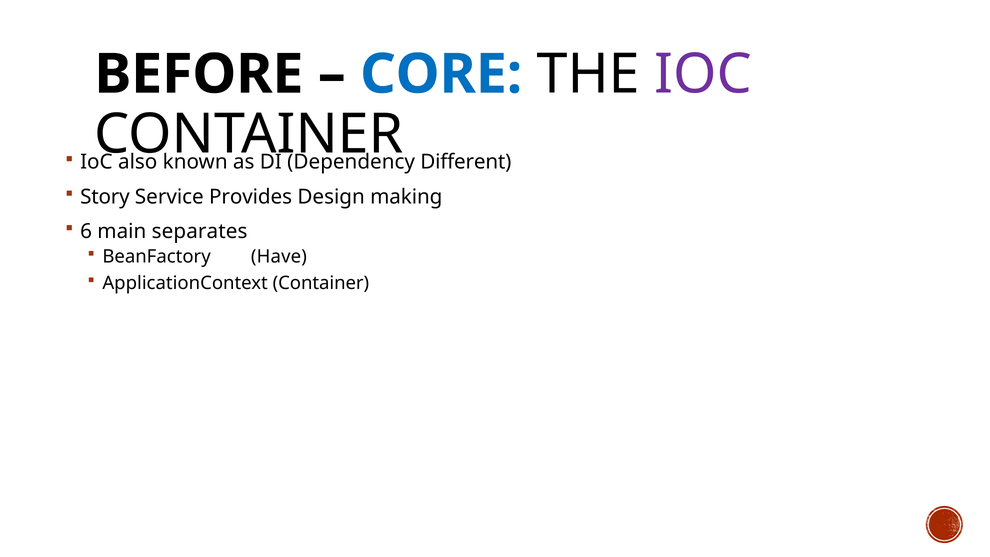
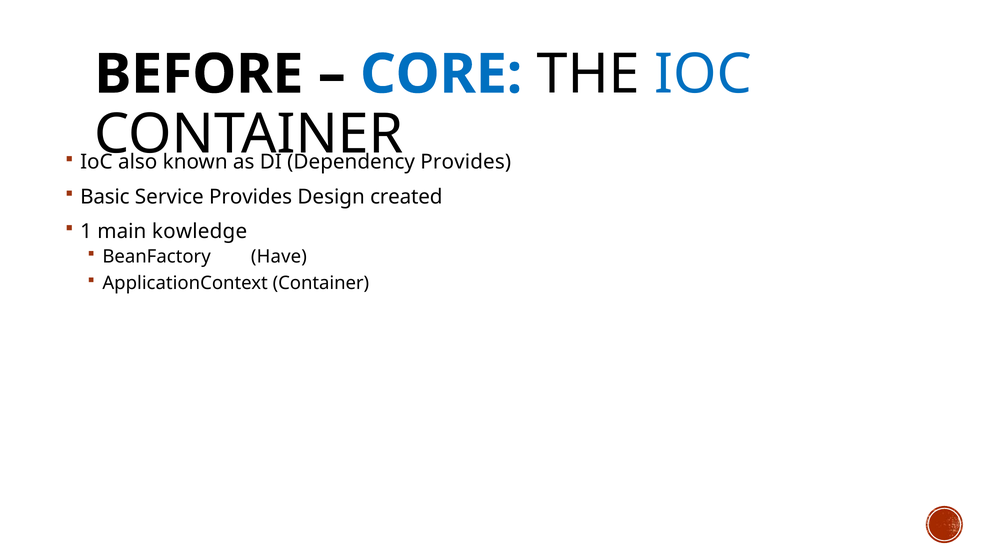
IOC colour: purple -> blue (703, 74)
Different: Different -> Provides (466, 162)
Story: Story -> Basic (105, 197)
making: making -> created (406, 197)
6: 6 -> 1 (86, 231)
separates: separates -> kowledge (200, 231)
